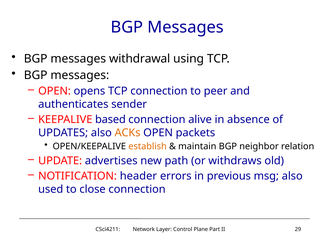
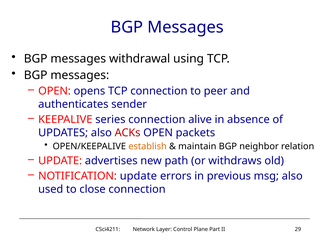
based: based -> series (110, 120)
ACKs colour: orange -> red (128, 133)
NOTIFICATION header: header -> update (138, 177)
